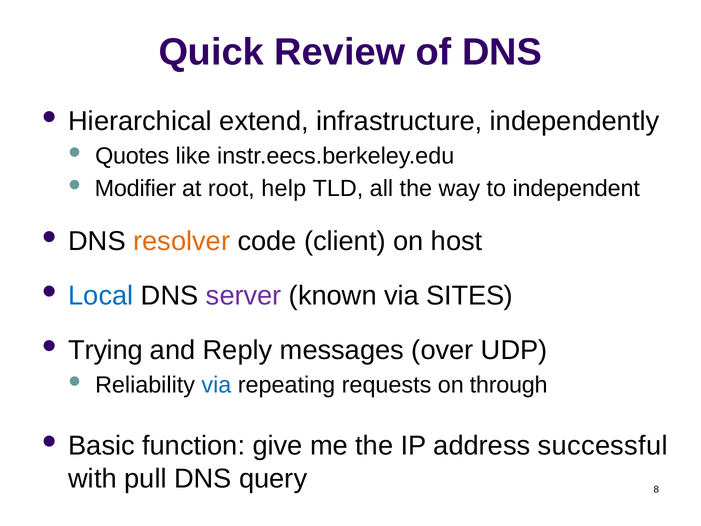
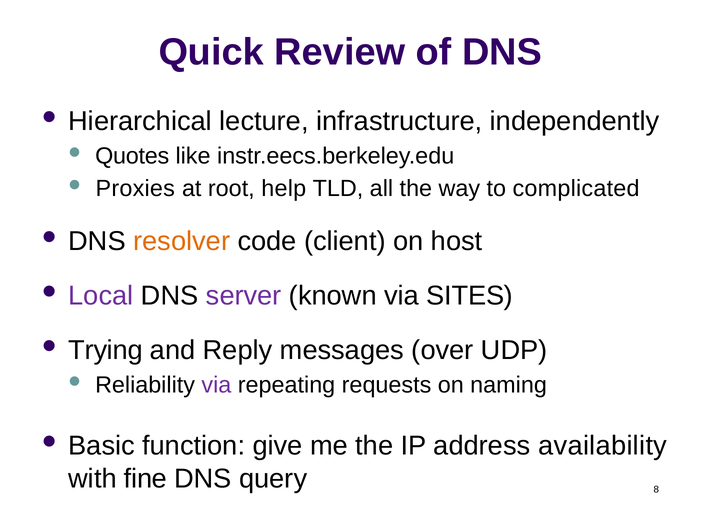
extend: extend -> lecture (264, 121)
Modifier: Modifier -> Proxies (135, 189)
independent: independent -> complicated (576, 189)
Local colour: blue -> purple (101, 296)
via colour: blue -> purple (216, 385)
through: through -> naming (509, 385)
successful: successful -> availability (603, 446)
pull: pull -> fine (146, 478)
